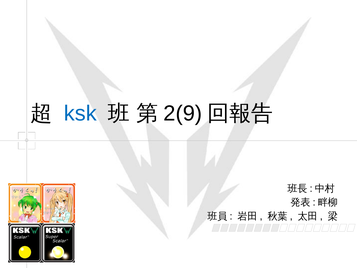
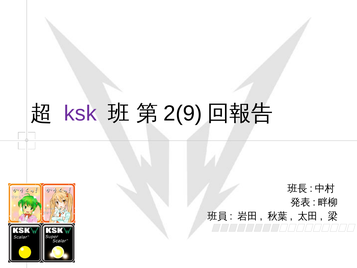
ksk colour: blue -> purple (80, 113)
